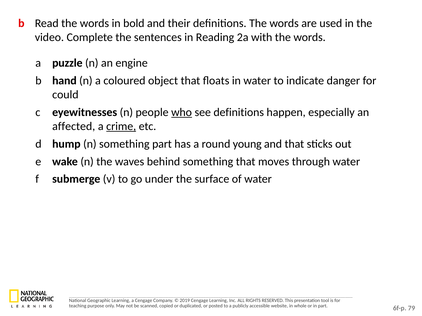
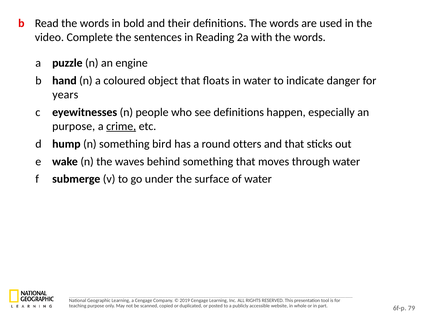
could: could -> years (65, 95)
who underline: present -> none (182, 112)
affected: affected -> purpose (74, 127)
something part: part -> bird (162, 144)
young: young -> otters (247, 144)
